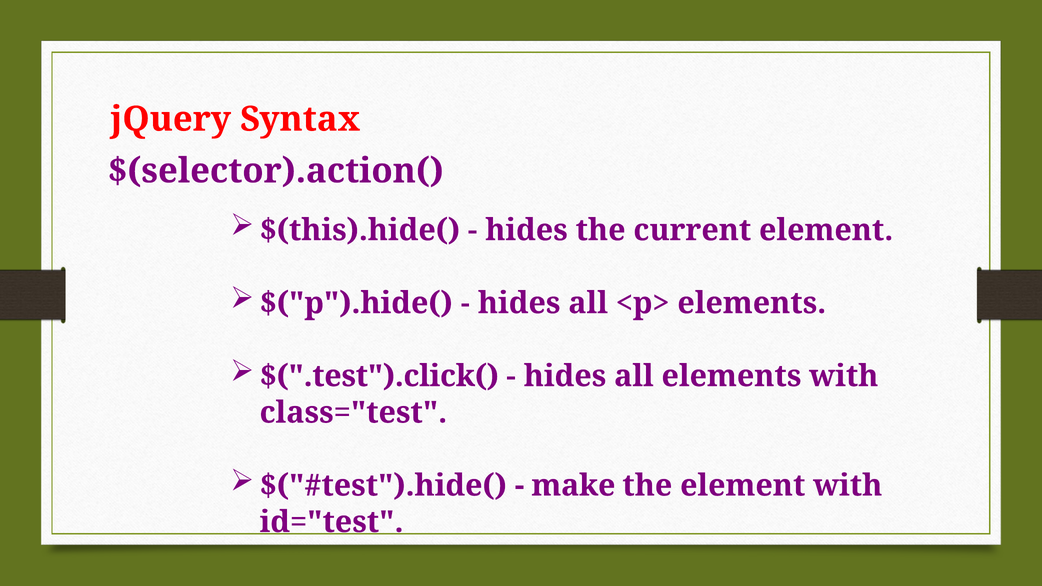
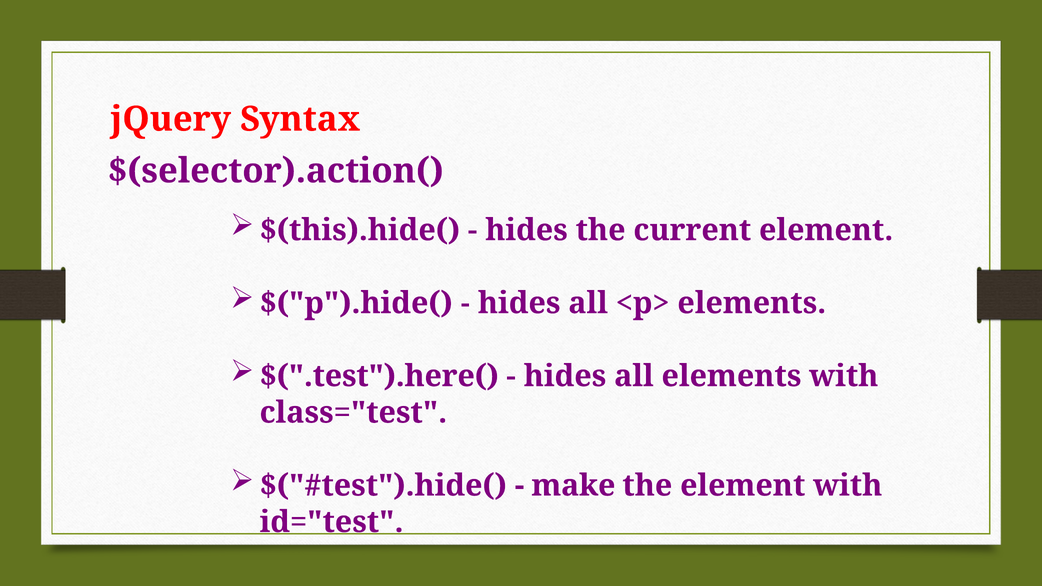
$(".test").click(: $(".test").click( -> $(".test").here( (379, 376)
